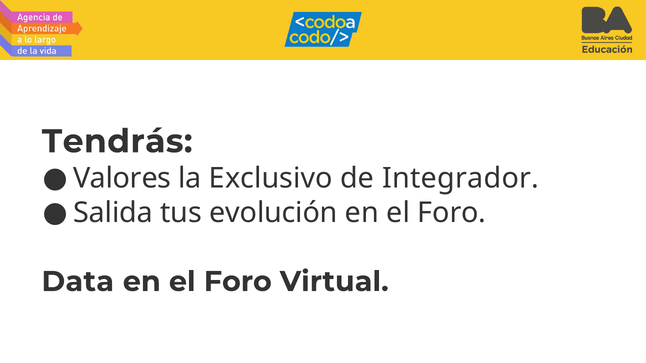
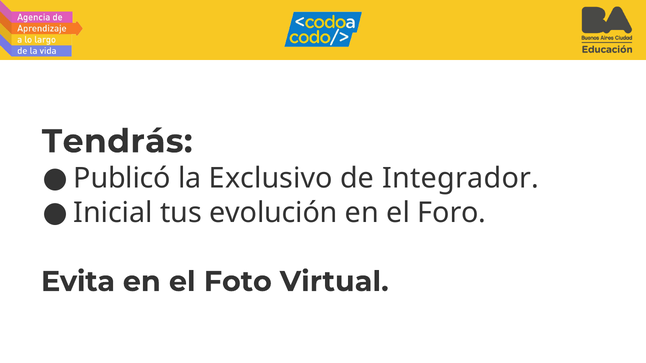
Valores: Valores -> Publicó (122, 178)
Salida: Salida -> Inicial (113, 213)
Data: Data -> Evita (78, 282)
Foro: Foro -> Foto (238, 282)
